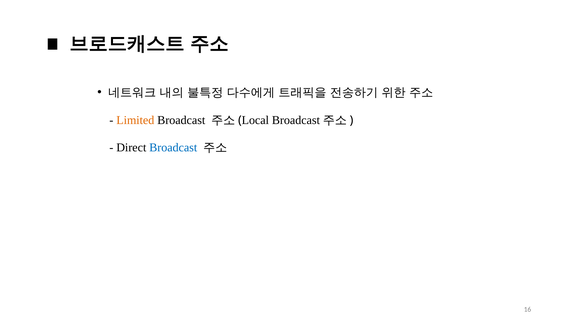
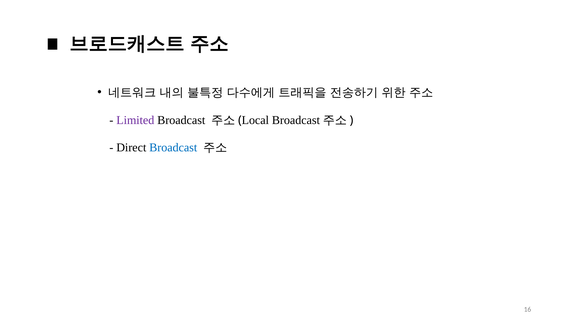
Limited colour: orange -> purple (135, 120)
